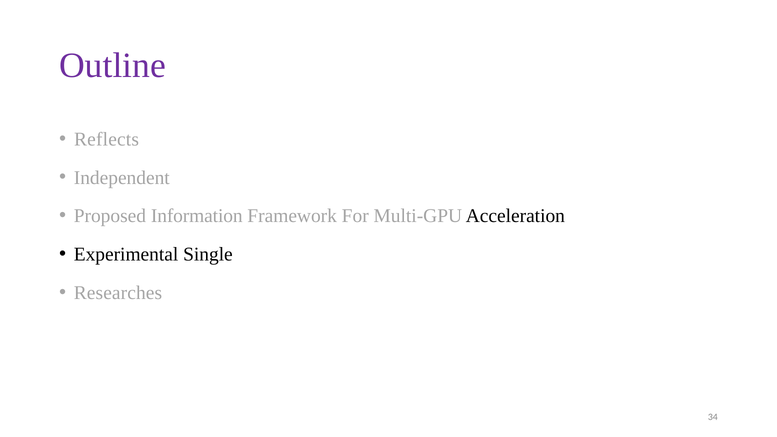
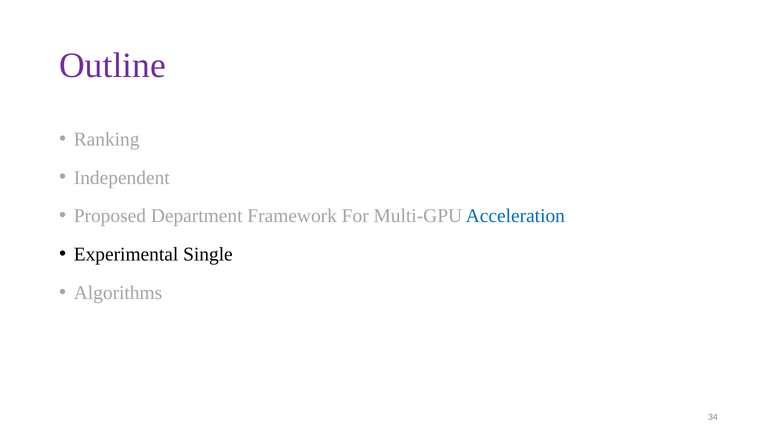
Reflects: Reflects -> Ranking (107, 139)
Information: Information -> Department (197, 216)
Acceleration colour: black -> blue (515, 216)
Researches: Researches -> Algorithms (118, 293)
